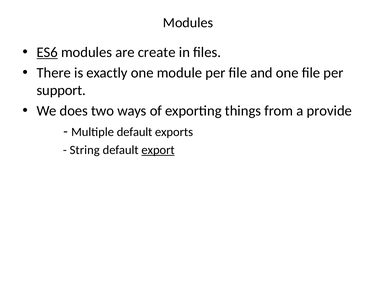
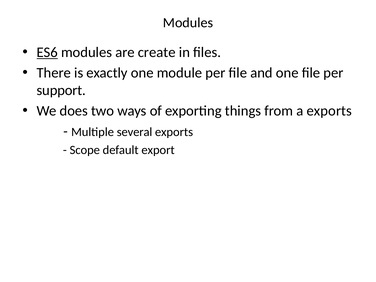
a provide: provide -> exports (329, 111)
Multiple default: default -> several (135, 132)
String: String -> Scope (85, 150)
export underline: present -> none (158, 150)
